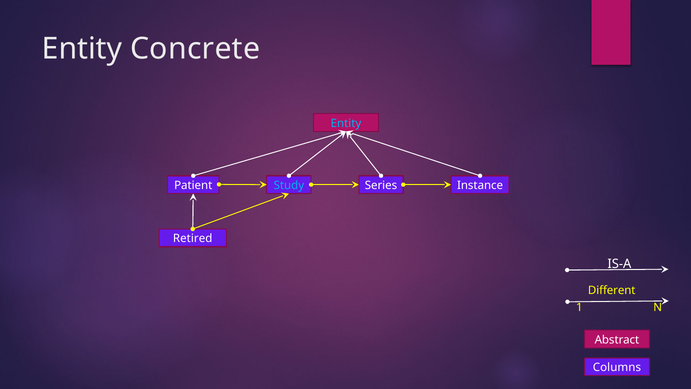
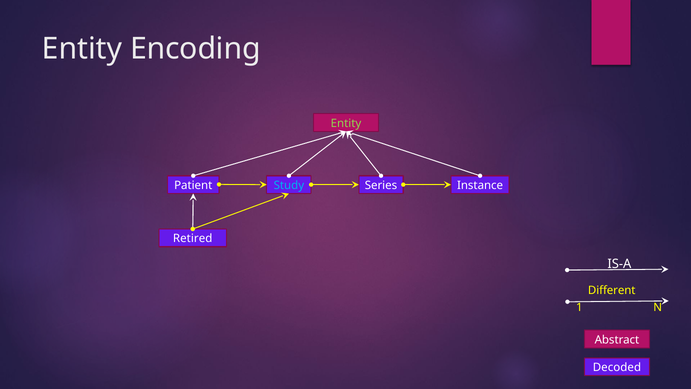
Concrete: Concrete -> Encoding (195, 49)
Entity colour: light blue -> light green (346, 123)
Columns: Columns -> Decoded (617, 367)
